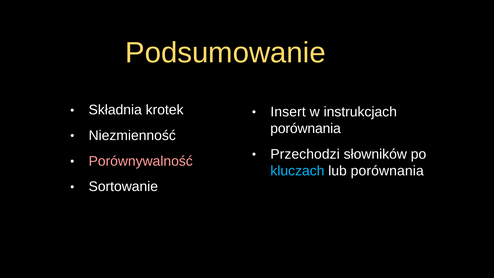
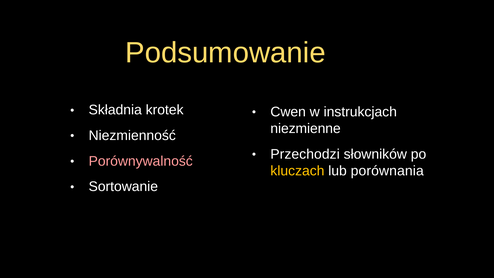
Insert: Insert -> Cwen (288, 112)
porównania: porównania -> niezmienne (306, 128)
kluczach colour: light blue -> yellow (297, 171)
